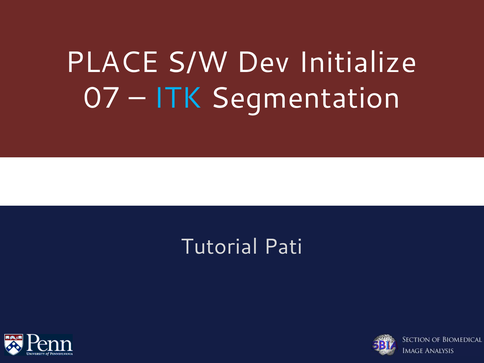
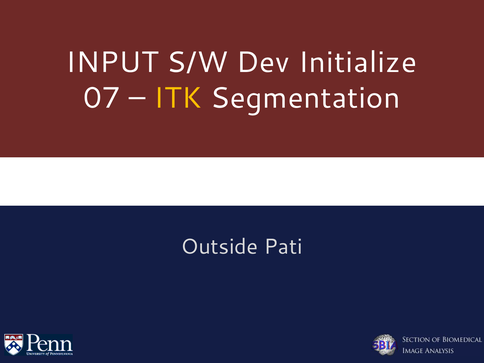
PLACE: PLACE -> INPUT (112, 63)
ITK colour: light blue -> yellow (178, 98)
Tutorial: Tutorial -> Outside (220, 247)
